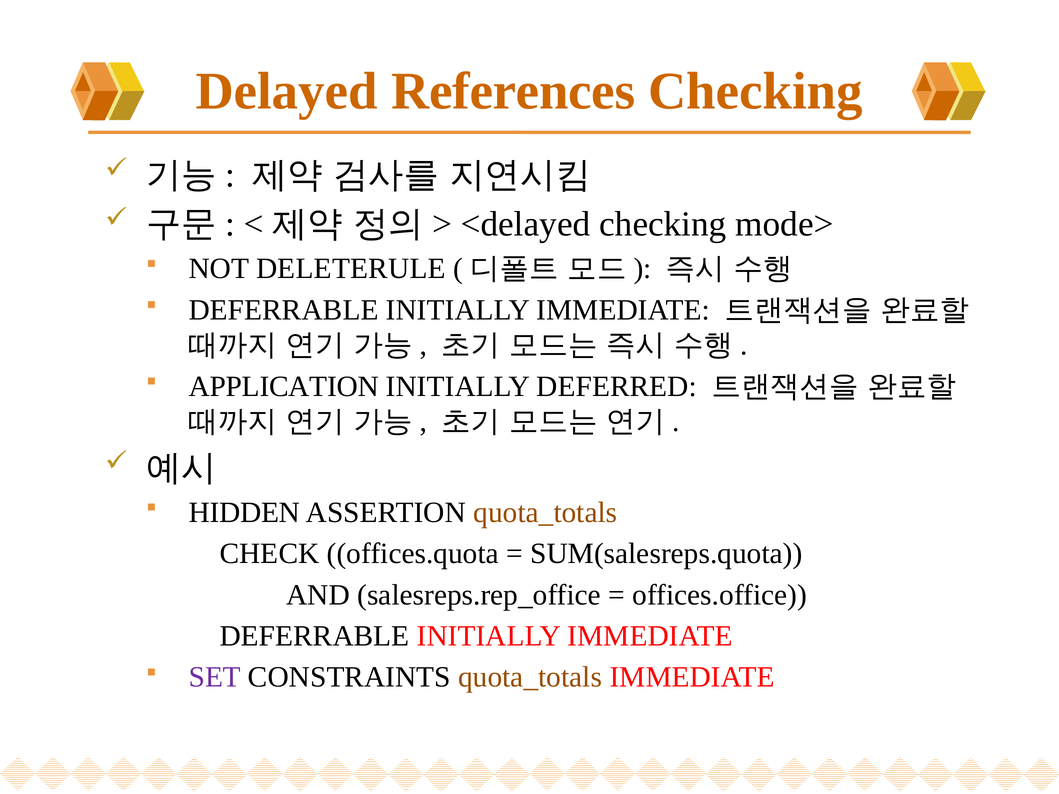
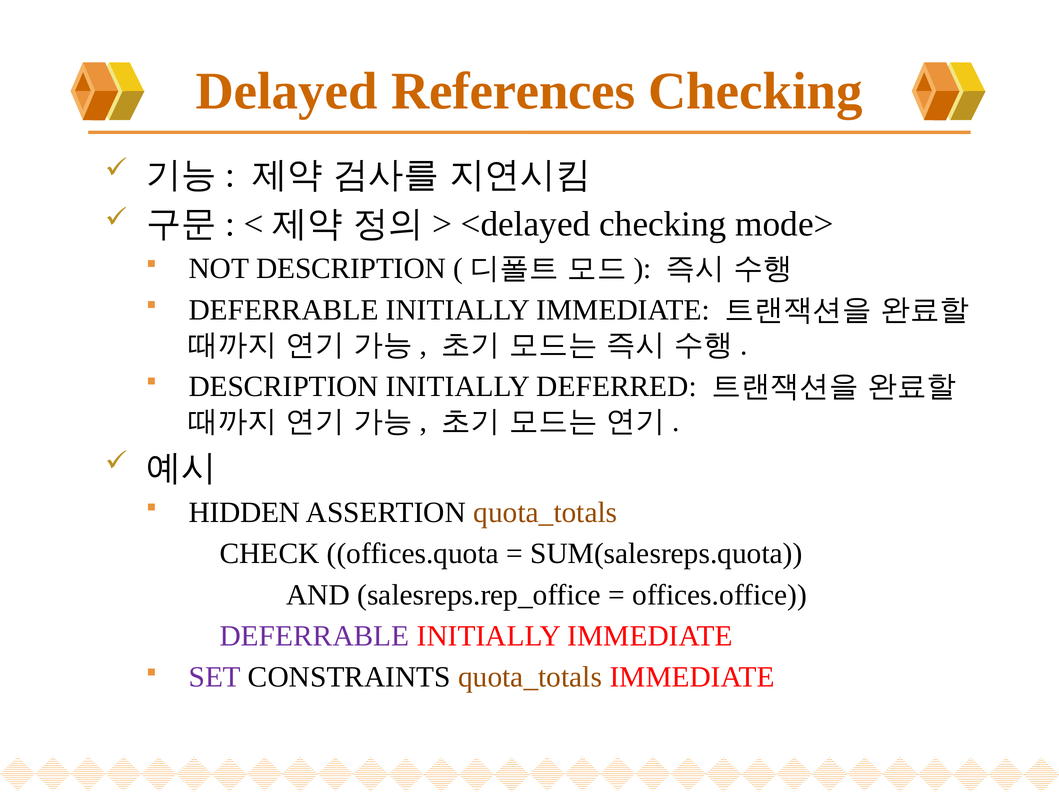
NOT DELETERULE: DELETERULE -> DESCRIPTION (351, 269)
APPLICATION: APPLICATION -> DESCRIPTION (284, 387)
DEFERRABLE colour: black -> purple (315, 636)
